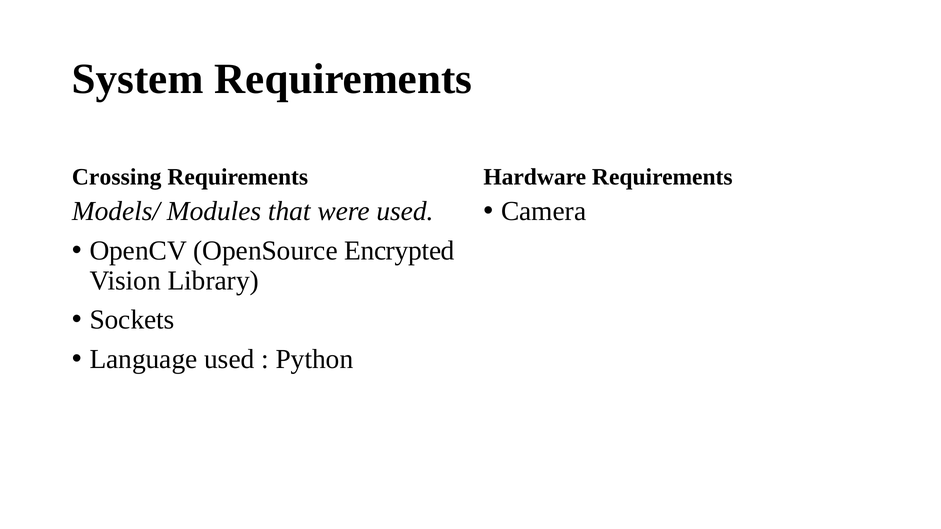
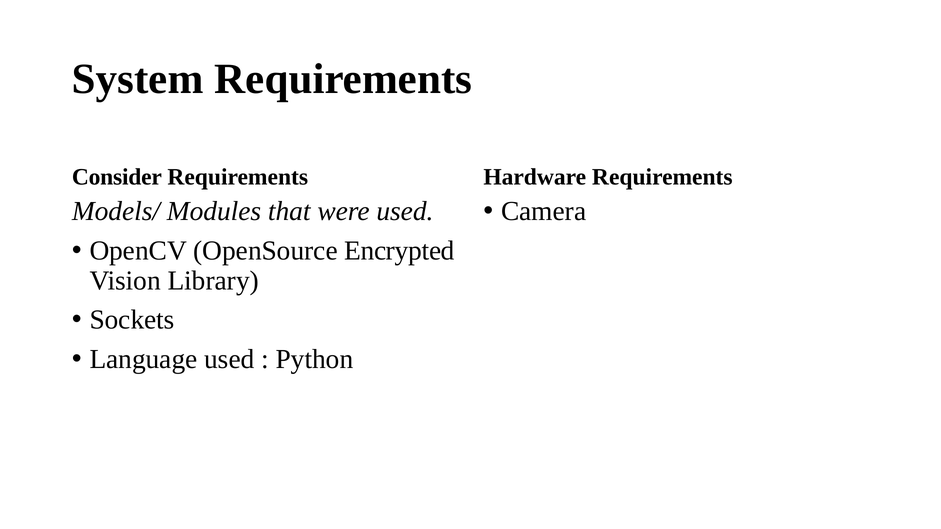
Crossing: Crossing -> Consider (117, 177)
